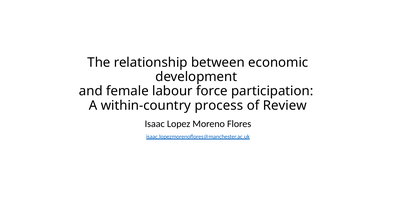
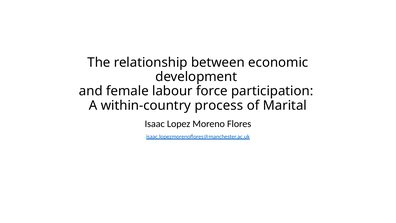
Review: Review -> Marital (285, 105)
